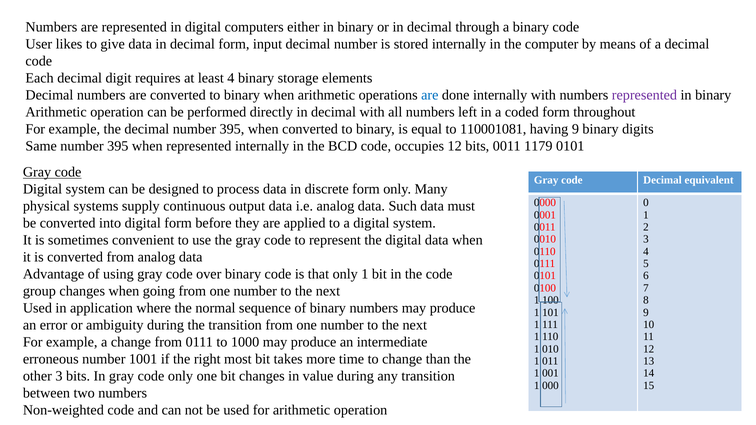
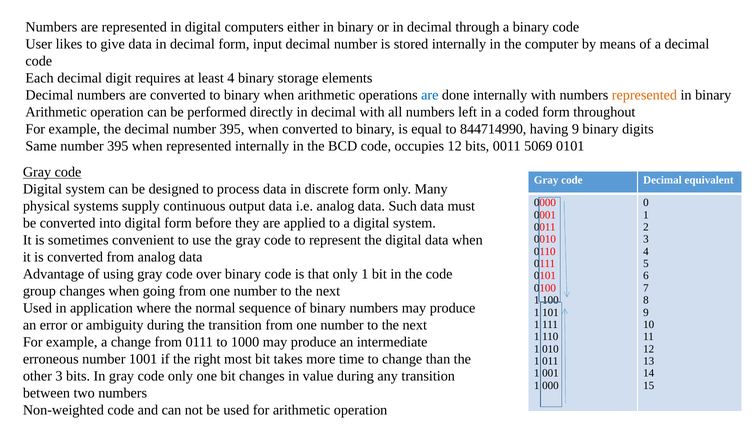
represented colour: purple -> orange (644, 95)
110001081: 110001081 -> 844714990 (493, 129)
1179: 1179 -> 5069 (538, 146)
